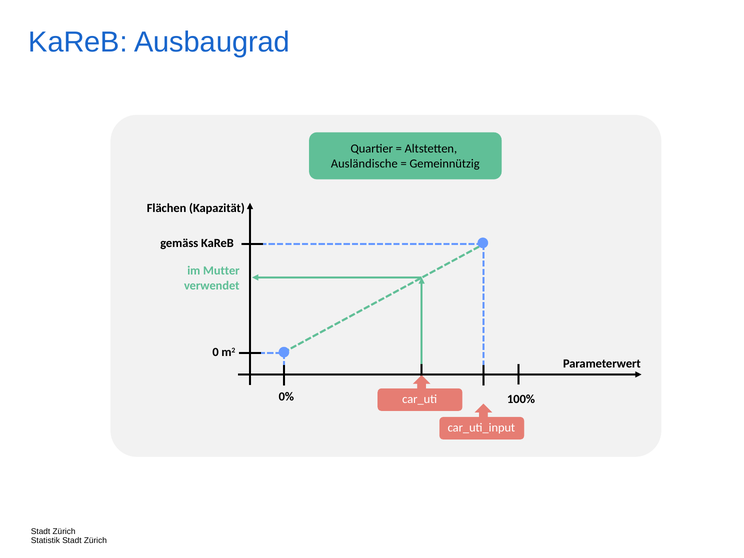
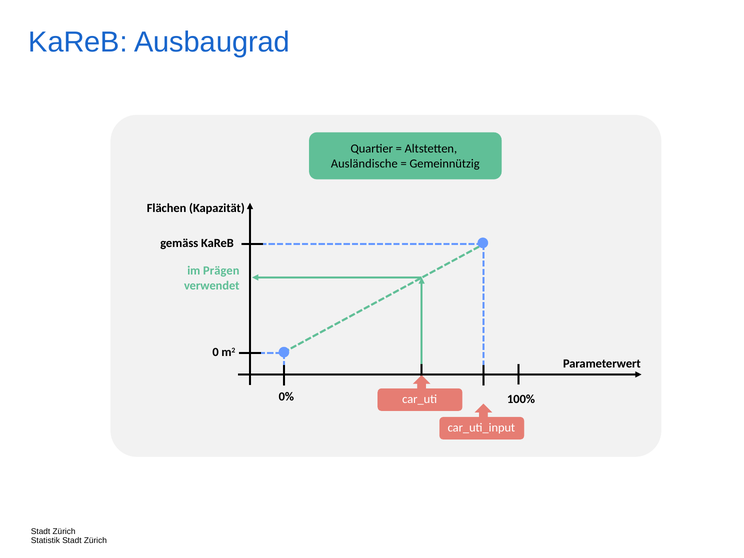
Mutter: Mutter -> Prägen (221, 271)
